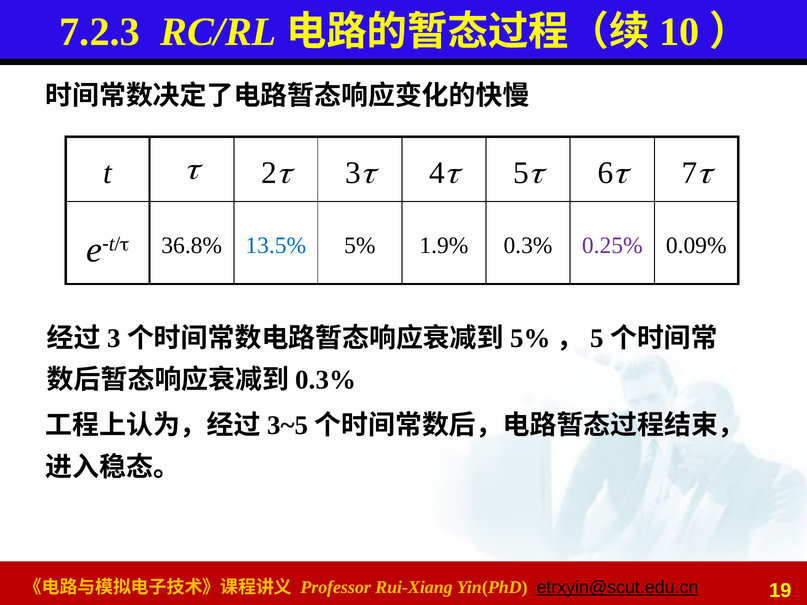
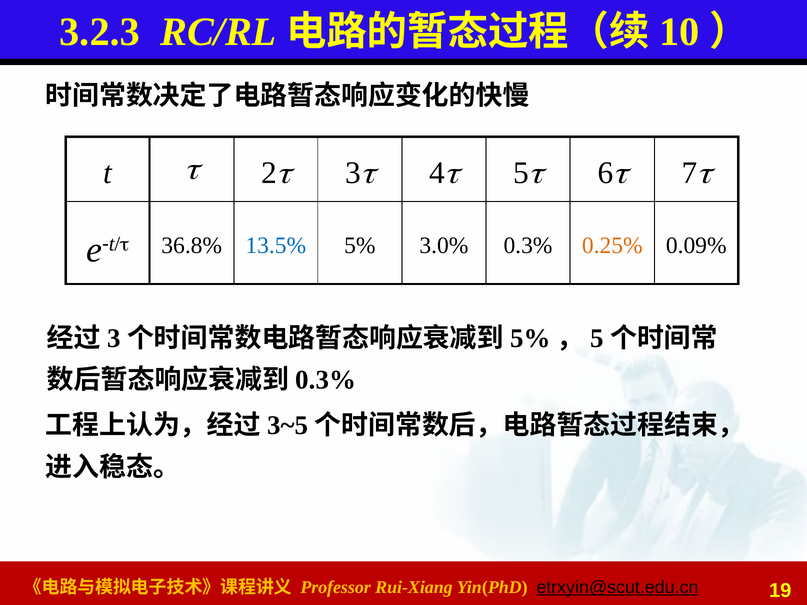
7.2.3: 7.2.3 -> 3.2.3 (100, 32)
1.9%: 1.9% -> 3.0% (444, 246)
0.25% colour: purple -> orange (612, 246)
